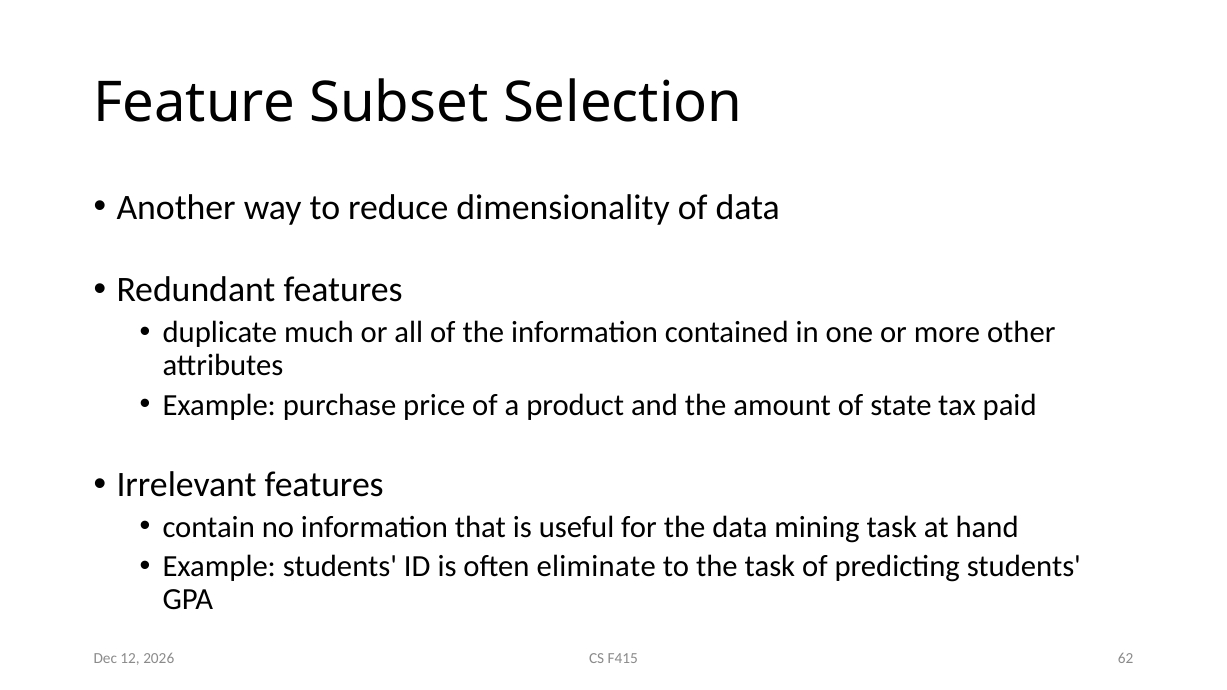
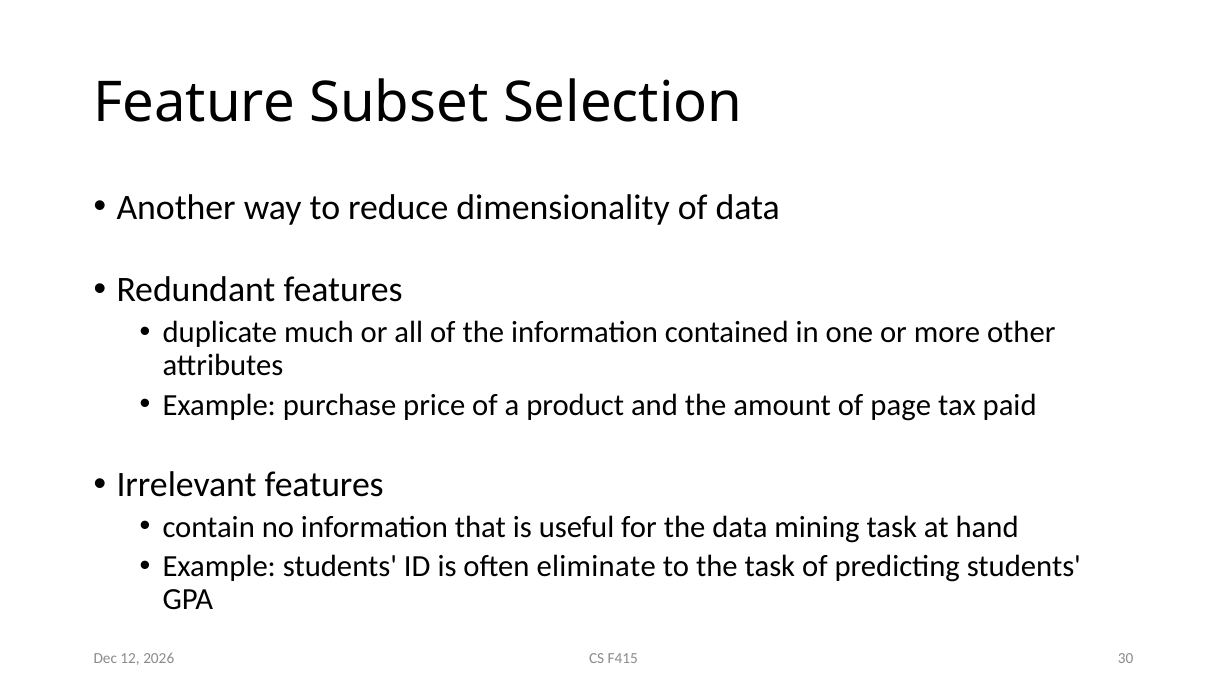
state: state -> page (901, 405)
62: 62 -> 30 (1126, 659)
